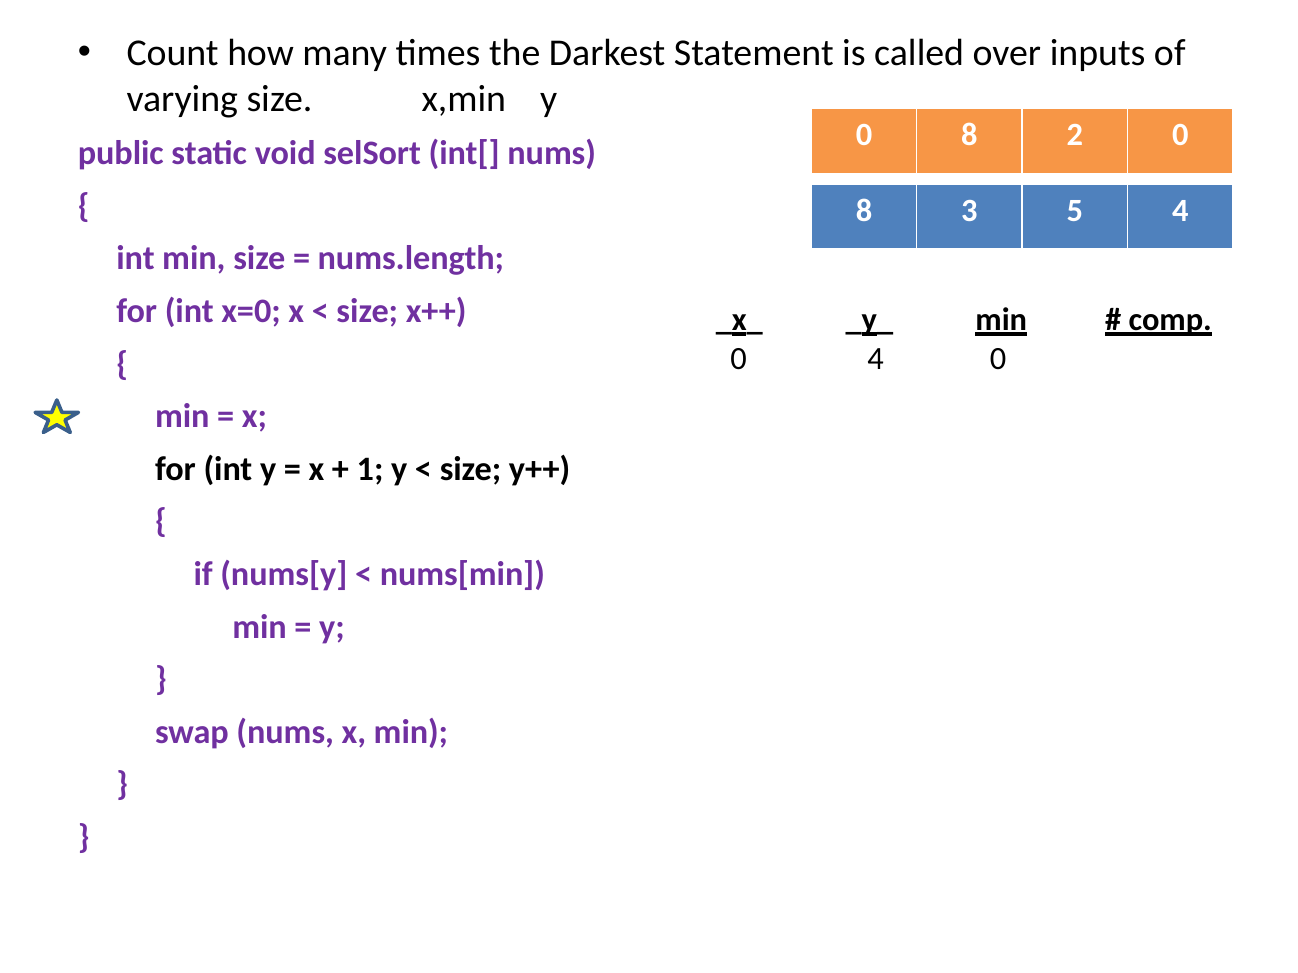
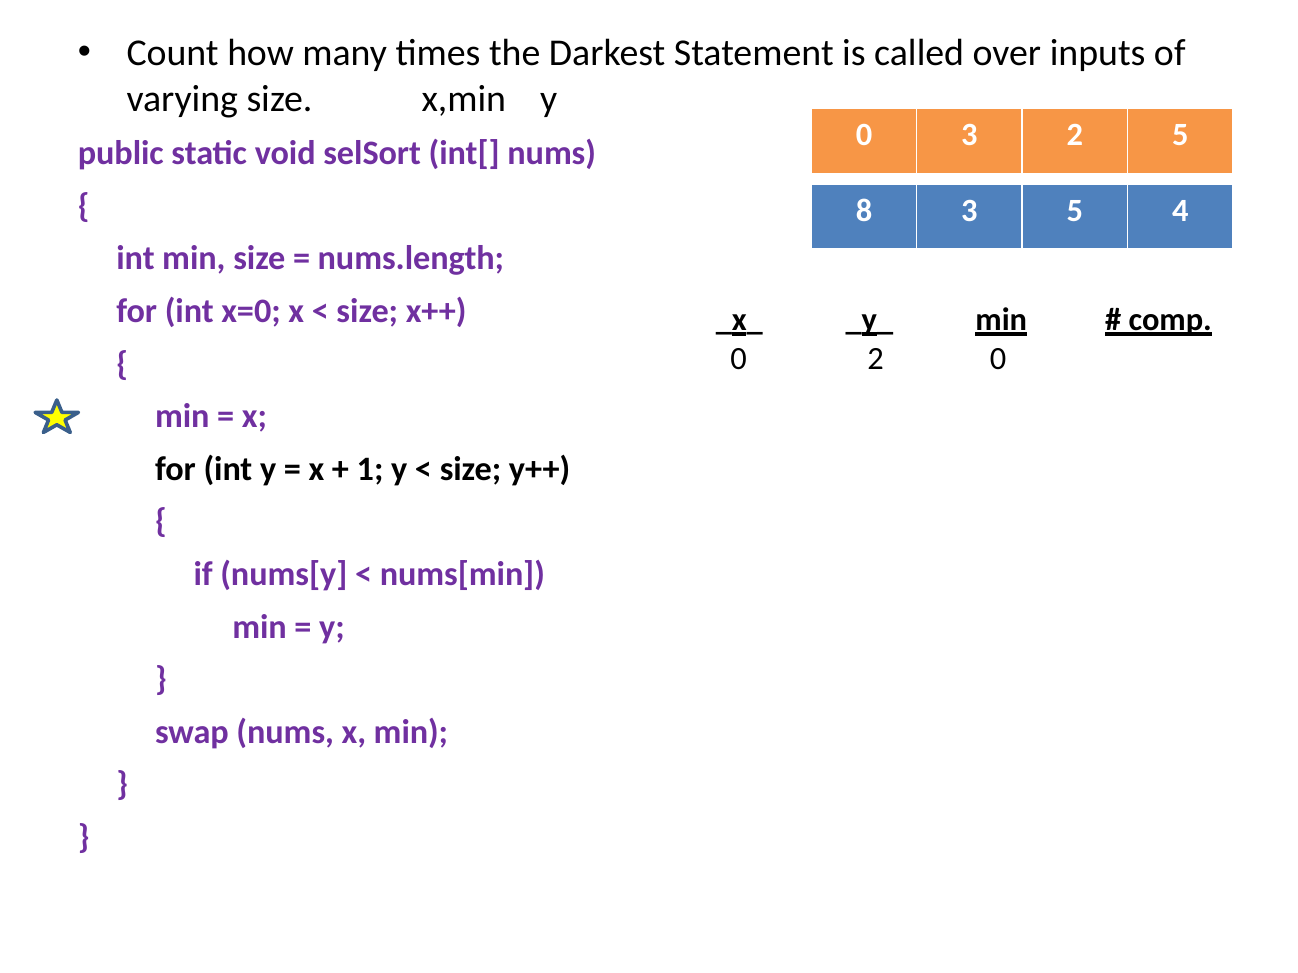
0 8: 8 -> 3 (969, 135)
2 0: 0 -> 5 (1180, 135)
0 4: 4 -> 2 (876, 359)
